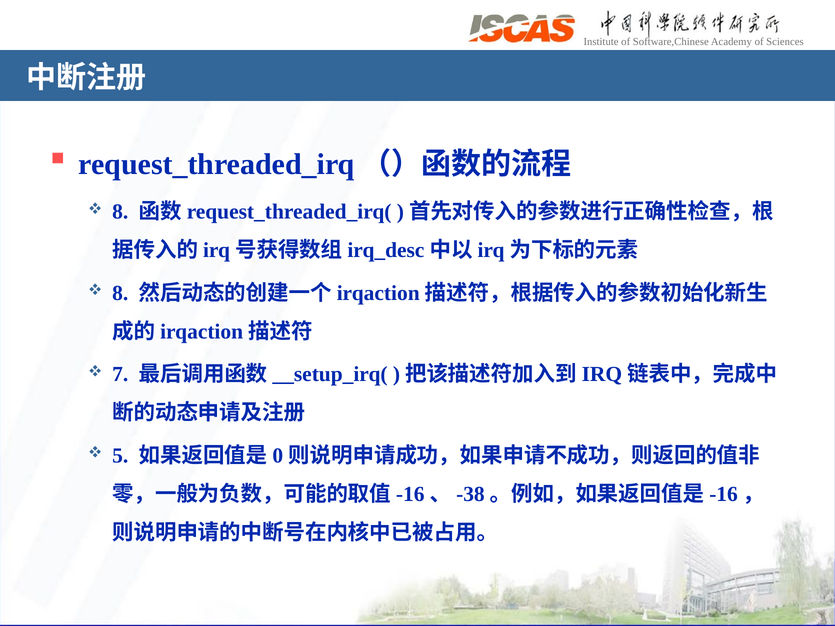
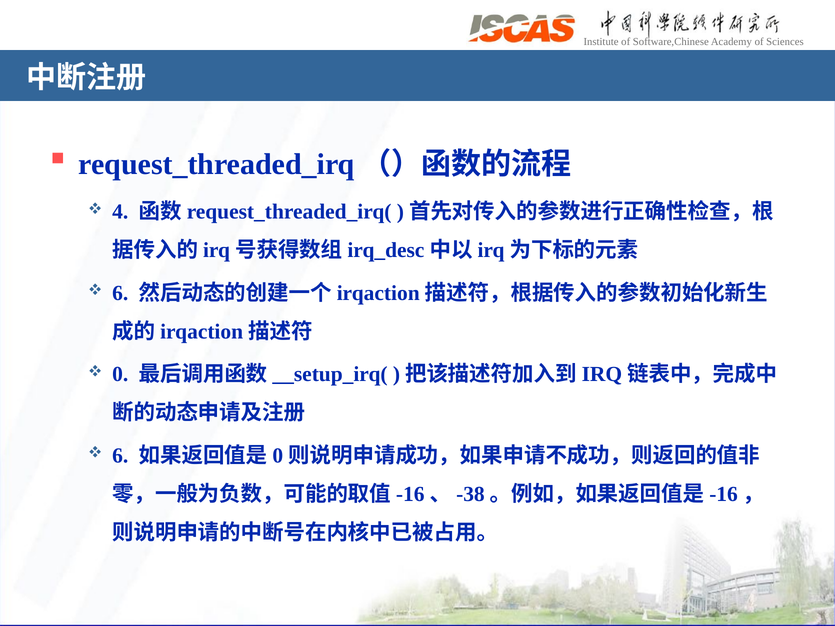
8: 8 -> 4 (120, 212)
8: 8 -> 6 (120, 293)
7: 7 -> 0 (120, 374)
5: 5 -> 6 (120, 456)
